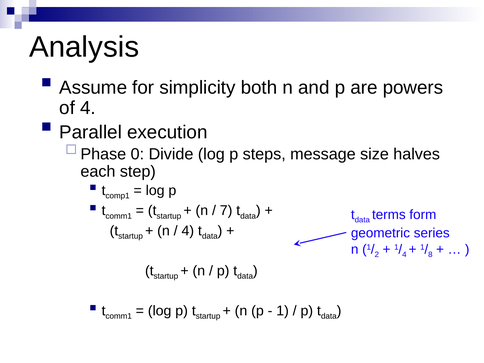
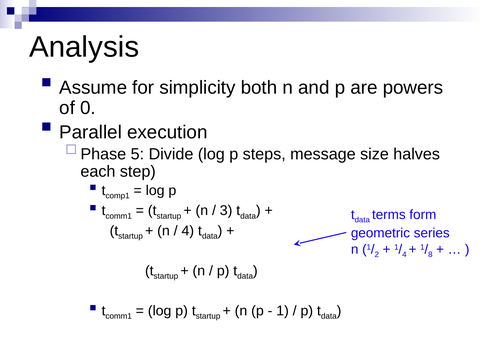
of 4: 4 -> 0 (88, 108)
0: 0 -> 5 (137, 154)
7: 7 -> 3 (226, 211)
